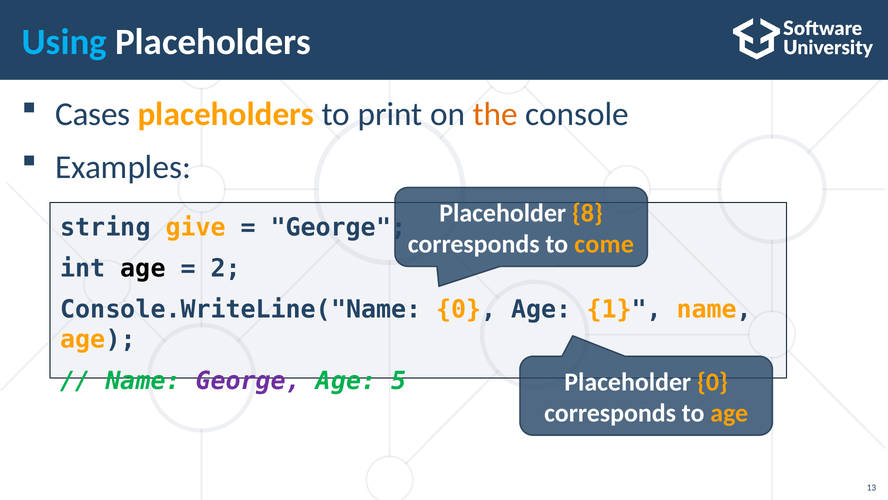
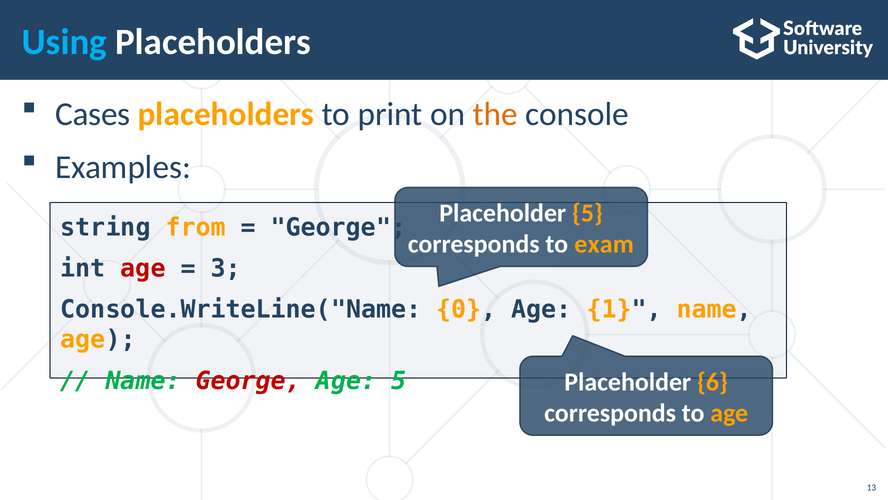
Placeholder 8: 8 -> 5 (588, 213)
give: give -> from (196, 227)
come: come -> exam (604, 244)
age colour: black -> red (143, 268)
2: 2 -> 3 (226, 268)
George colour: purple -> red (248, 380)
Placeholder 0: 0 -> 6 (713, 382)
